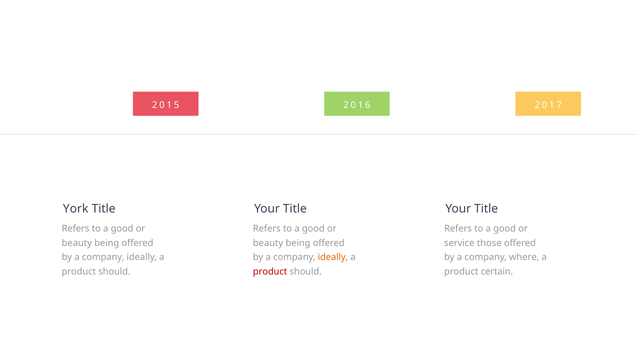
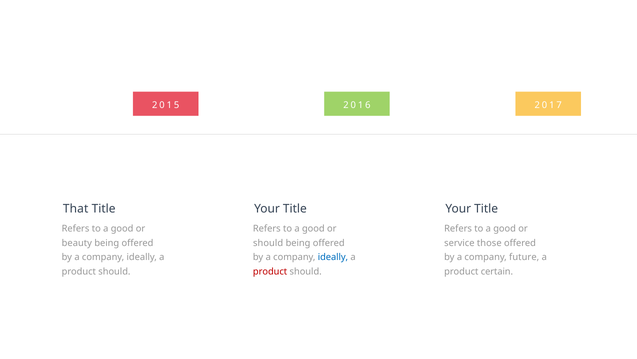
York: York -> That (76, 208)
beauty: beauty -> should (268, 243)
ideally colour: orange -> blue (333, 257)
where: where -> future (524, 257)
